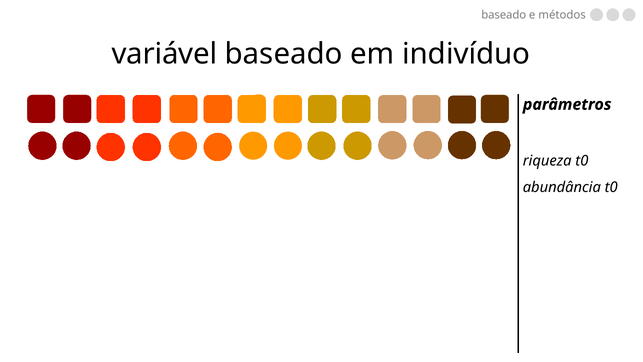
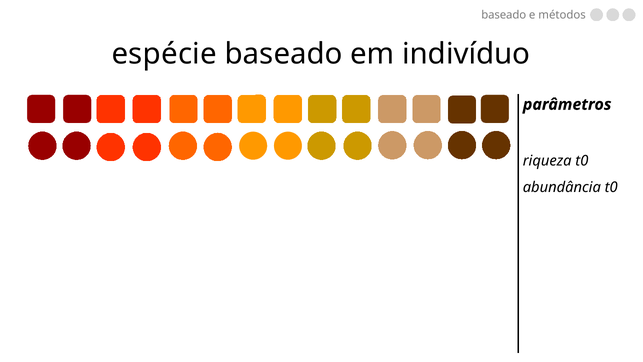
variável: variável -> espécie (164, 54)
